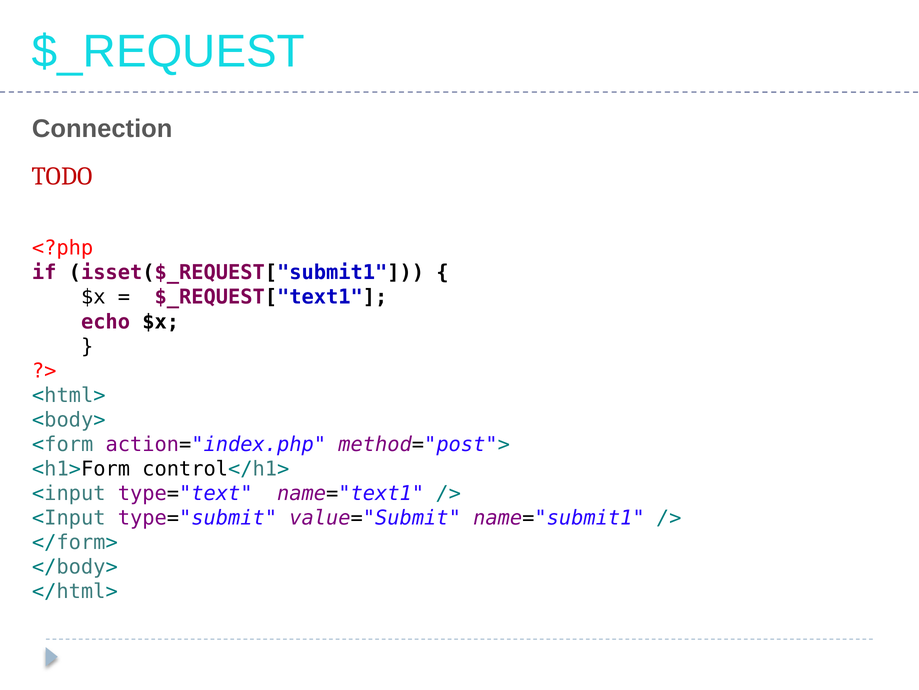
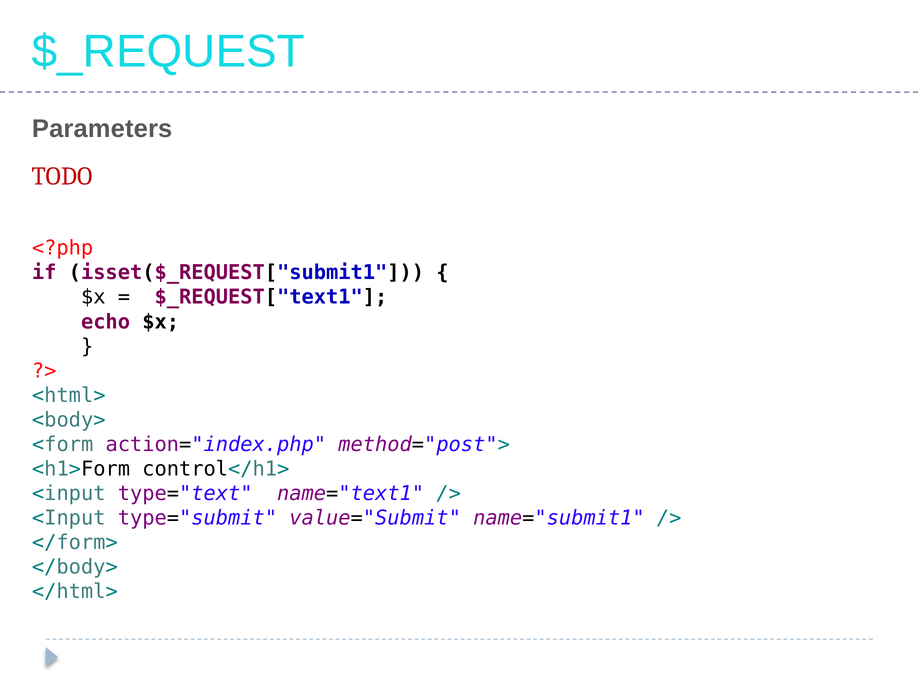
Connection: Connection -> Parameters (102, 129)
